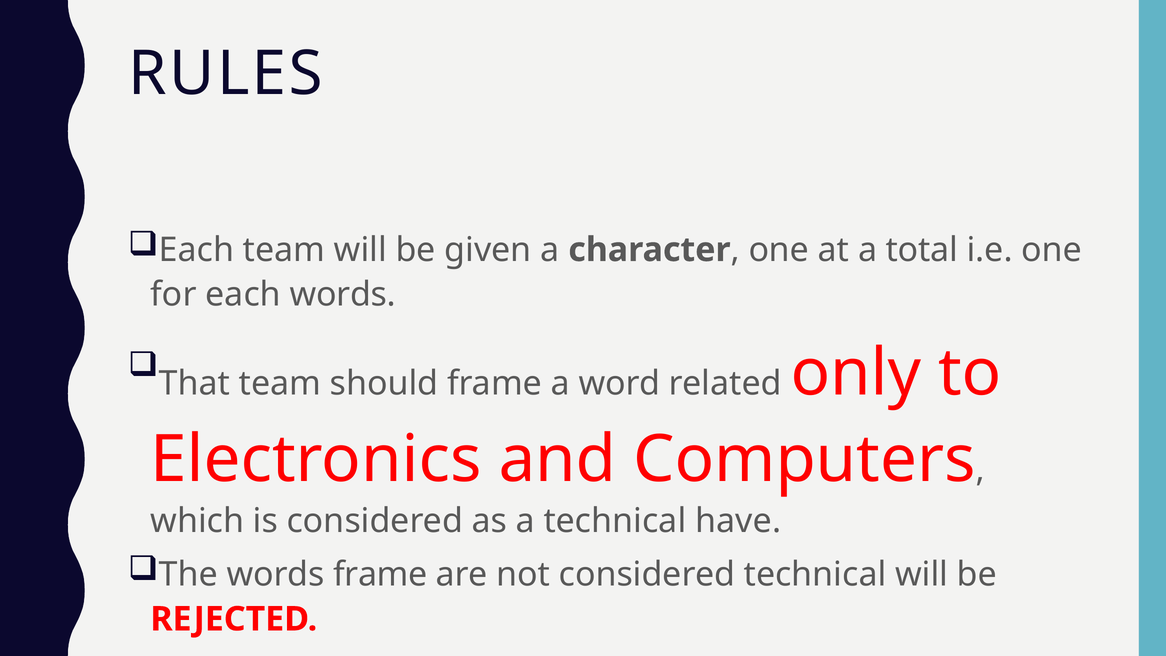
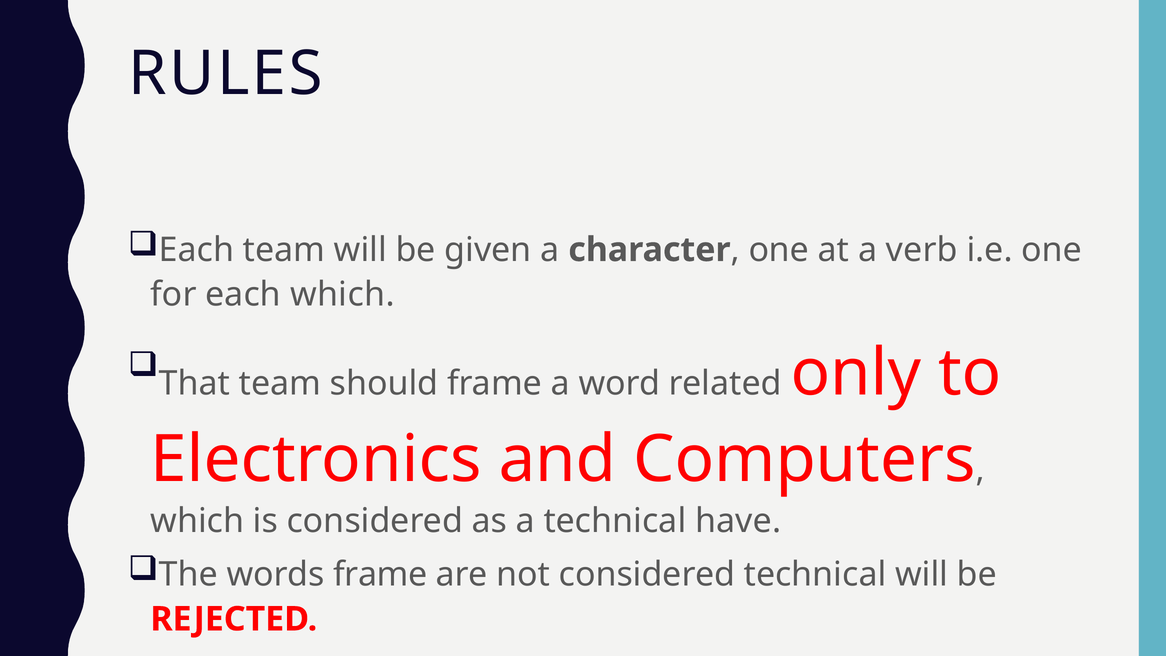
total: total -> verb (922, 250)
each words: words -> which (342, 295)
